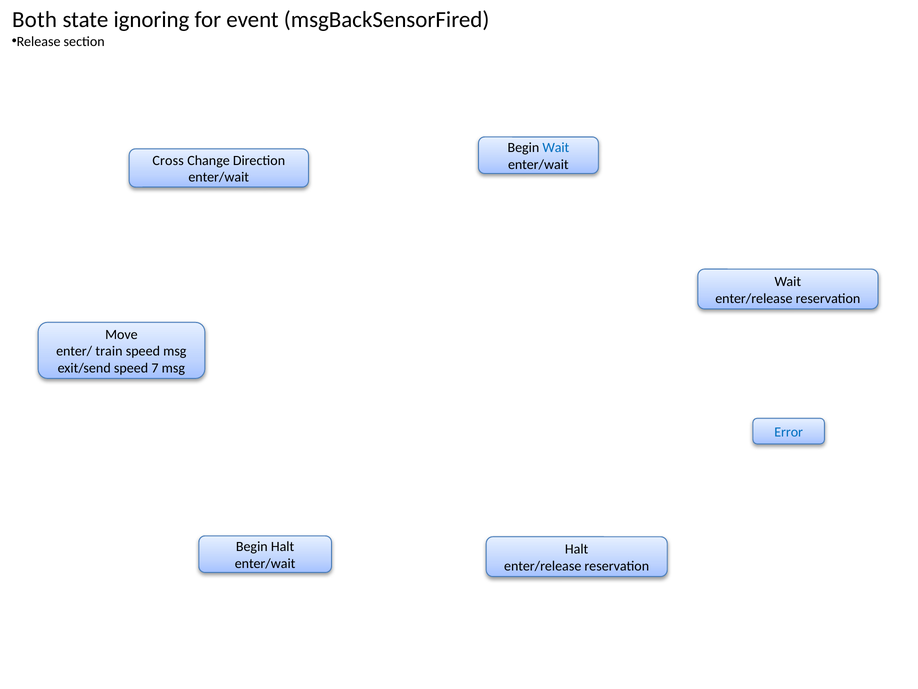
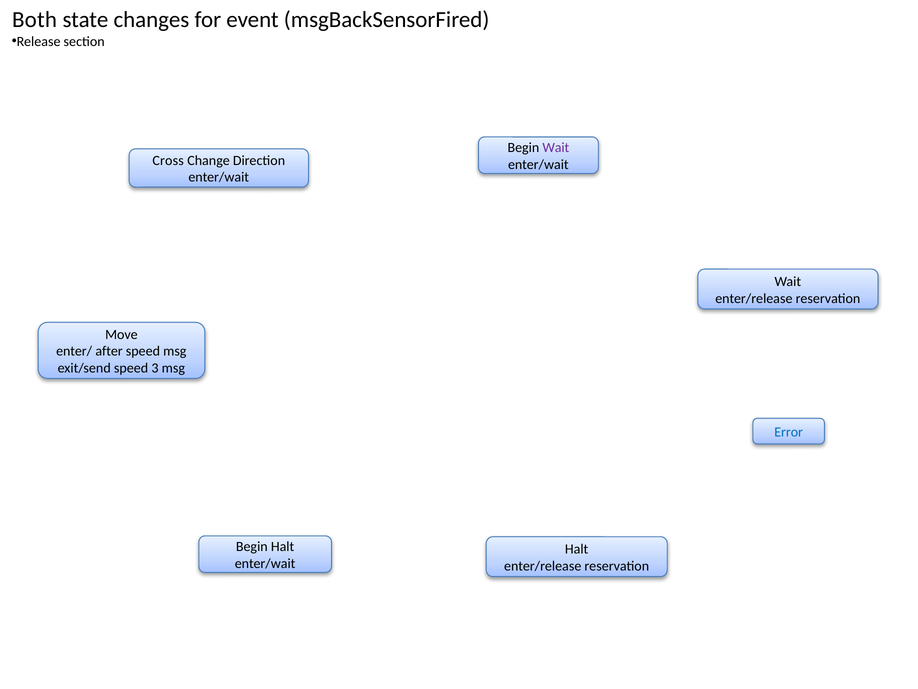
ignoring: ignoring -> changes (151, 20)
Wait colour: blue -> purple (556, 148)
train: train -> after (109, 351)
7: 7 -> 3 (155, 368)
